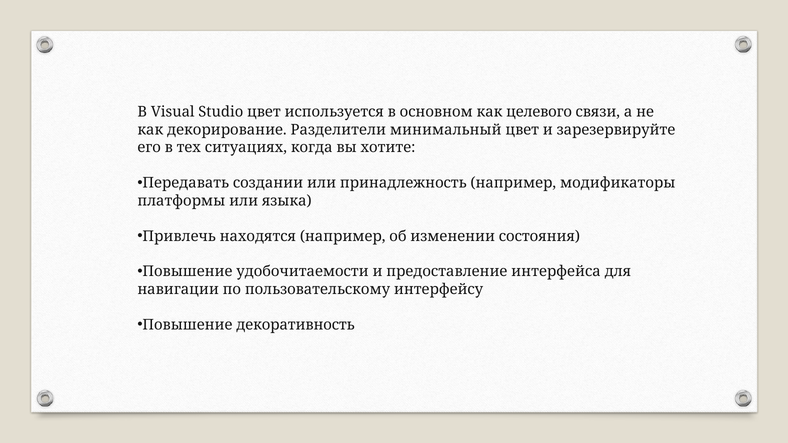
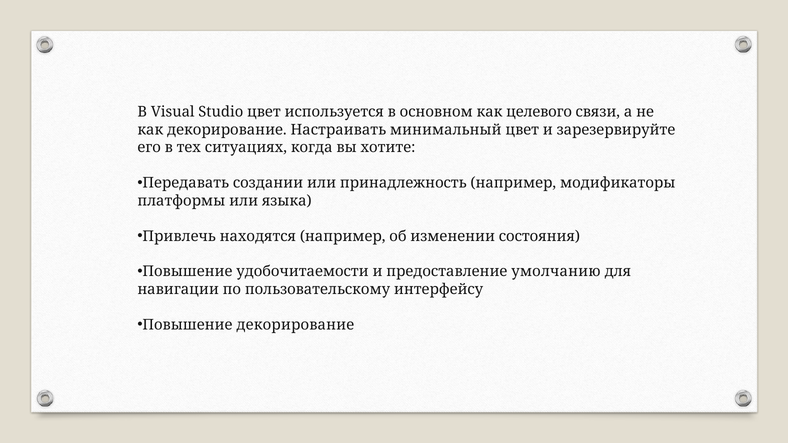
Разделители: Разделители -> Настраивать (338, 130)
интерфейса: интерфейса -> умолчанию (556, 272)
Повышение декоративность: декоративность -> декорирование (295, 325)
